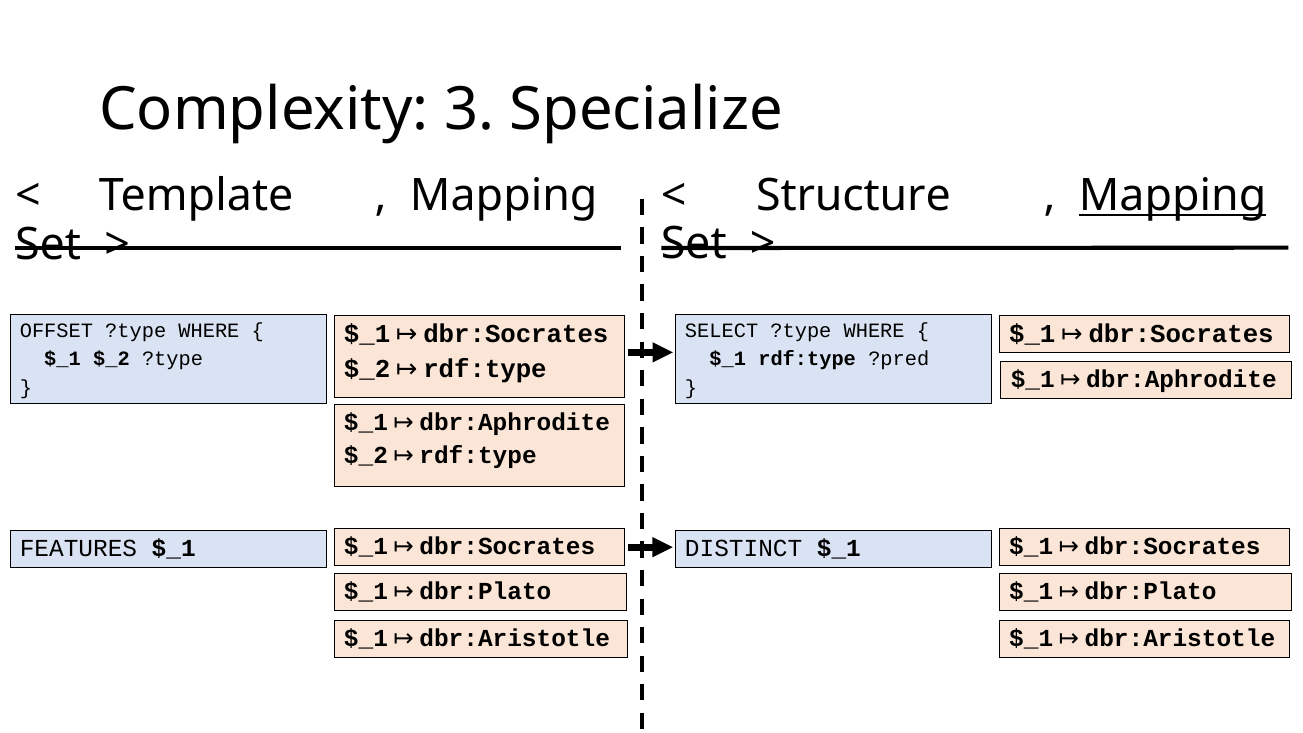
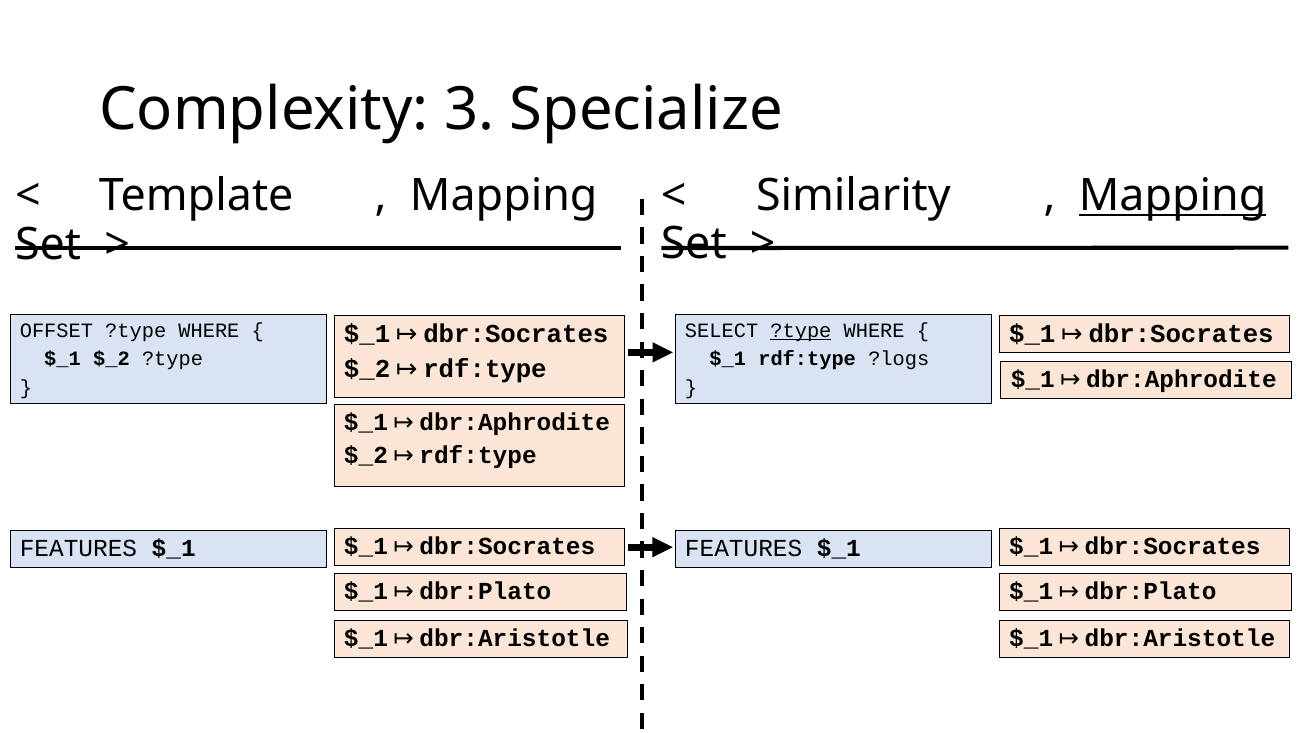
Structure: Structure -> Similarity (853, 196)
?type underline: none -> present (801, 330)
?pred: ?pred -> ?logs (899, 359)
DISTINCT: DISTINCT -> FEATURES (744, 549)
